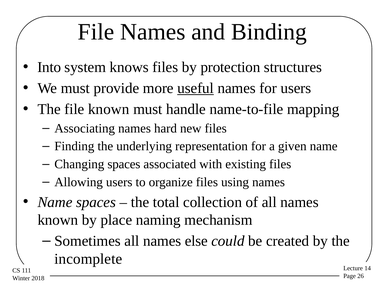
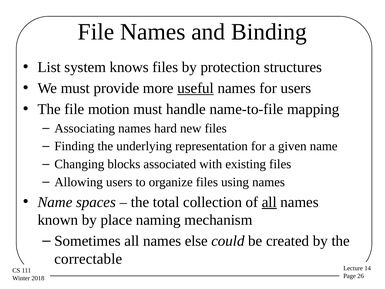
Into: Into -> List (49, 67)
file known: known -> motion (109, 109)
Changing spaces: spaces -> blocks (124, 164)
all underline: none -> present (269, 202)
incomplete: incomplete -> correctable (88, 259)
